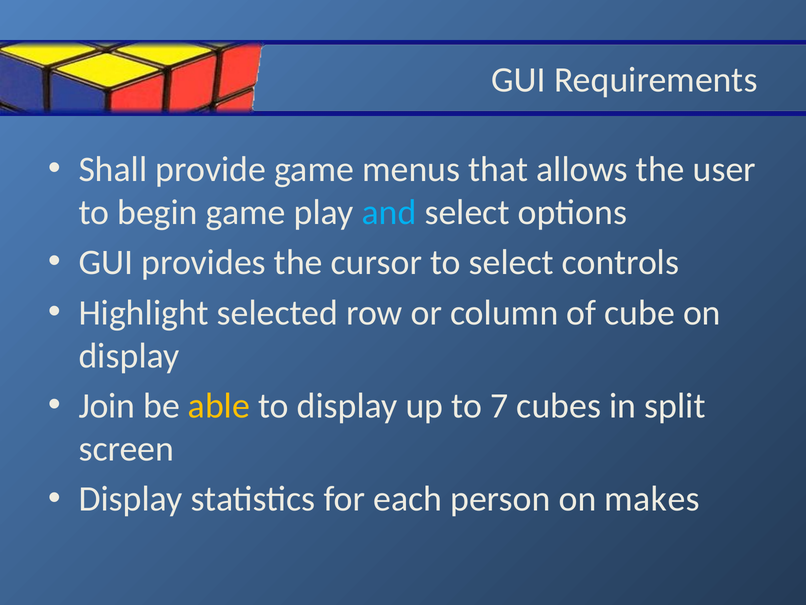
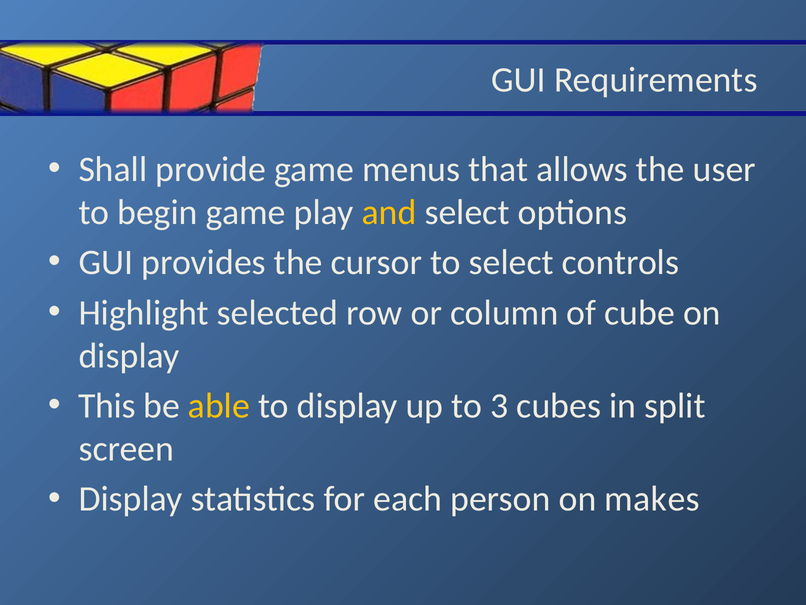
and colour: light blue -> yellow (389, 212)
Join: Join -> This (107, 406)
7: 7 -> 3 (499, 406)
